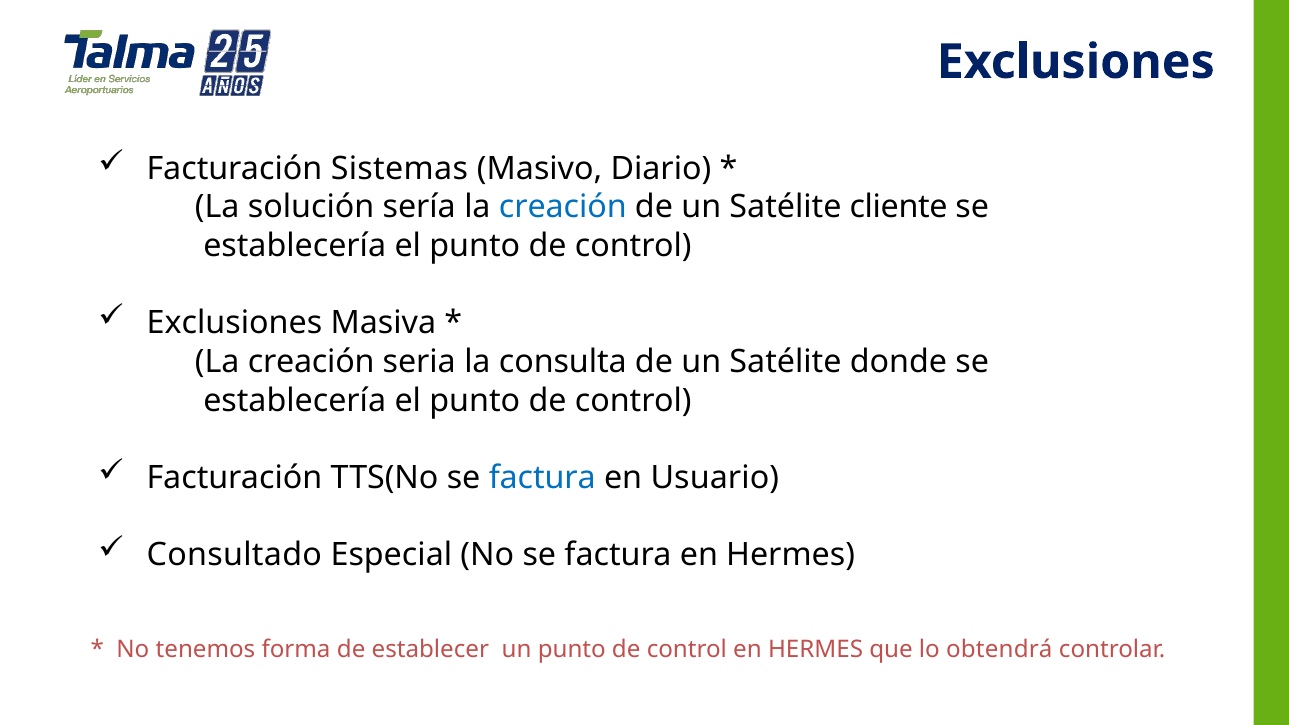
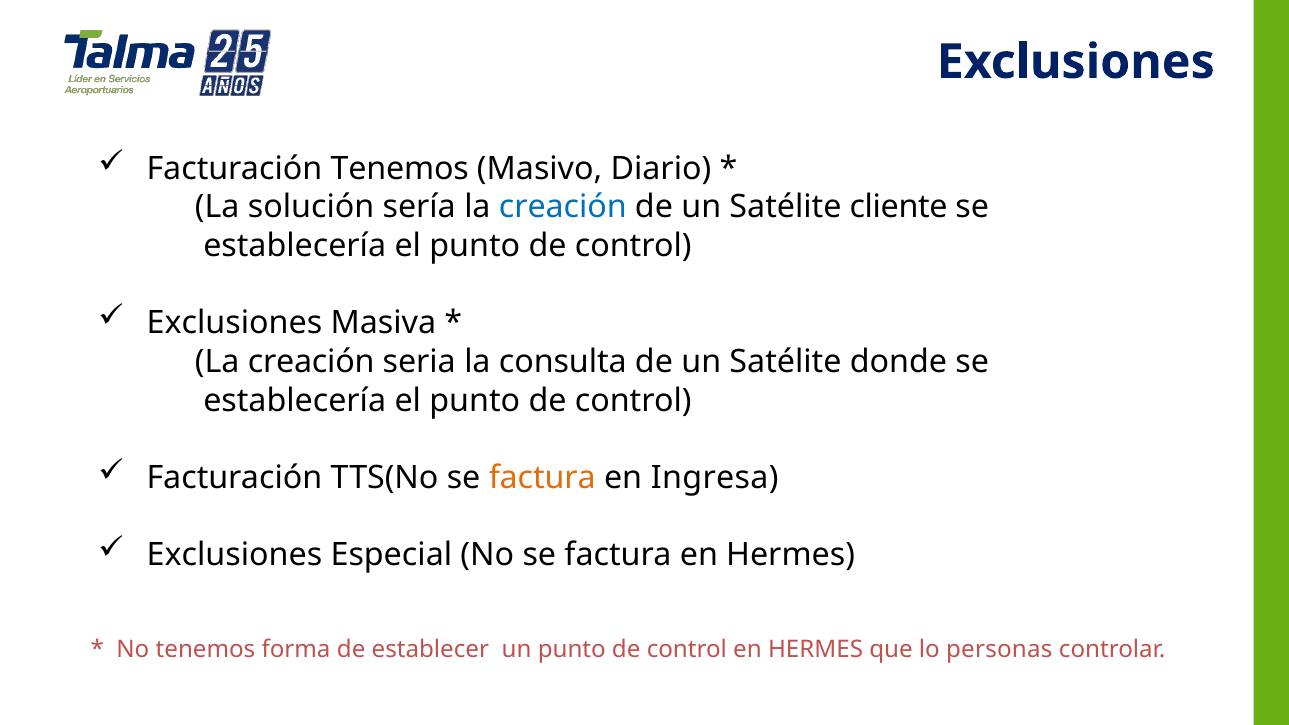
Facturación Sistemas: Sistemas -> Tenemos (400, 169)
factura colour: blue -> orange (542, 478)
Usuario: Usuario -> Ingresa (715, 478)
Consultado: Consultado -> Exclusiones (234, 555)
obtendrá: obtendrá -> personas (999, 650)
